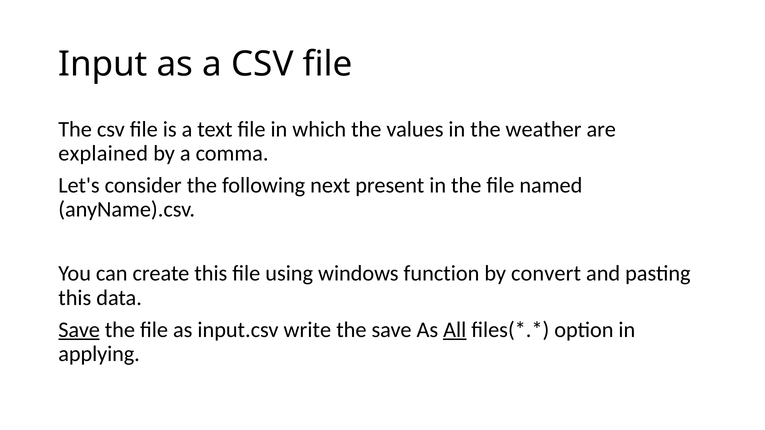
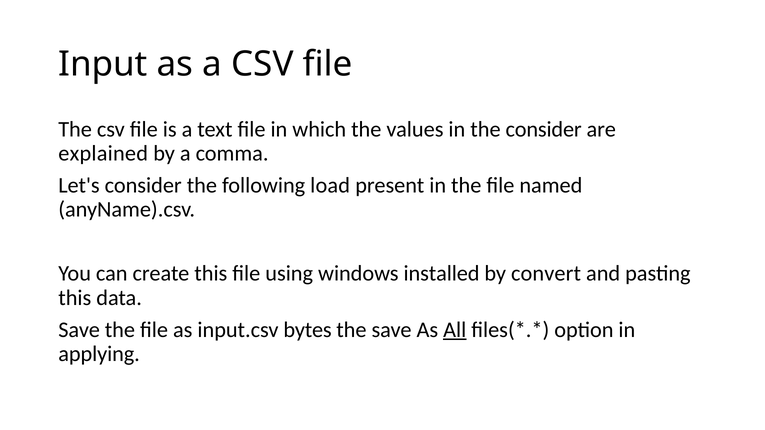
the weather: weather -> consider (544, 129)
next: next -> load (330, 186)
function: function -> installed (442, 274)
Save underline: present -> none (79, 330)
write: write -> bytes (308, 330)
